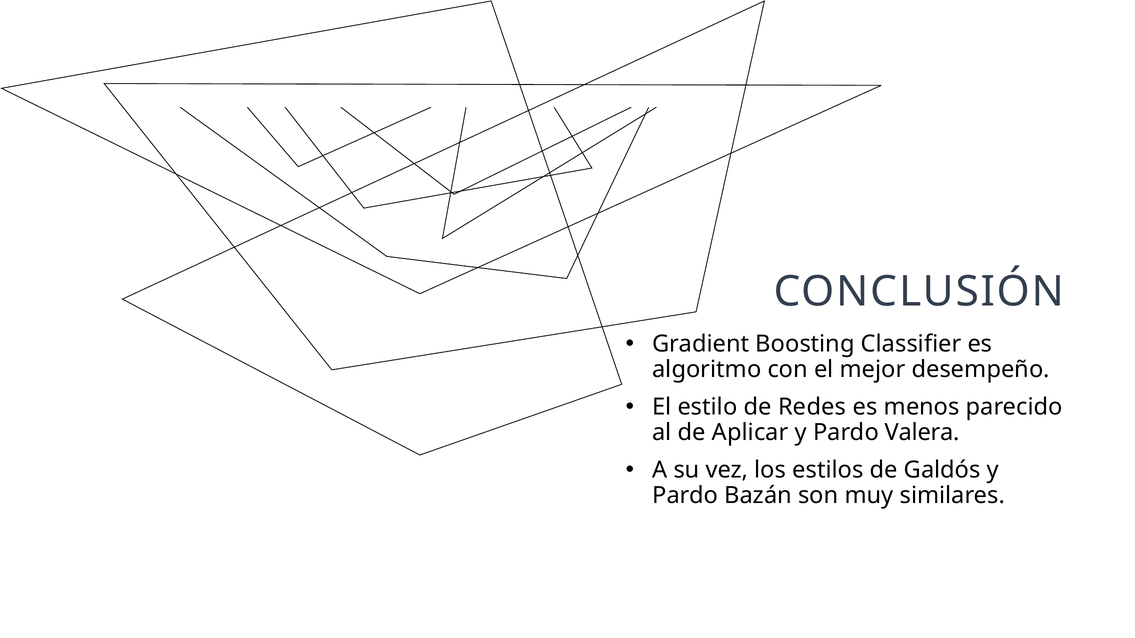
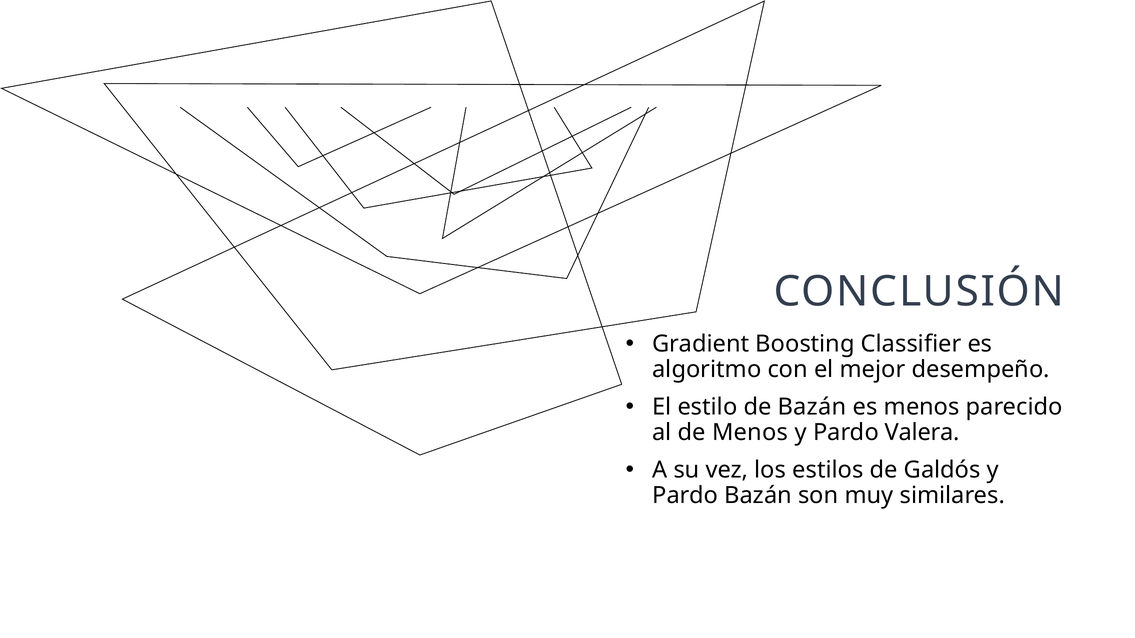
de Redes: Redes -> Bazán (812, 407)
de Aplicar: Aplicar -> Menos (750, 433)
